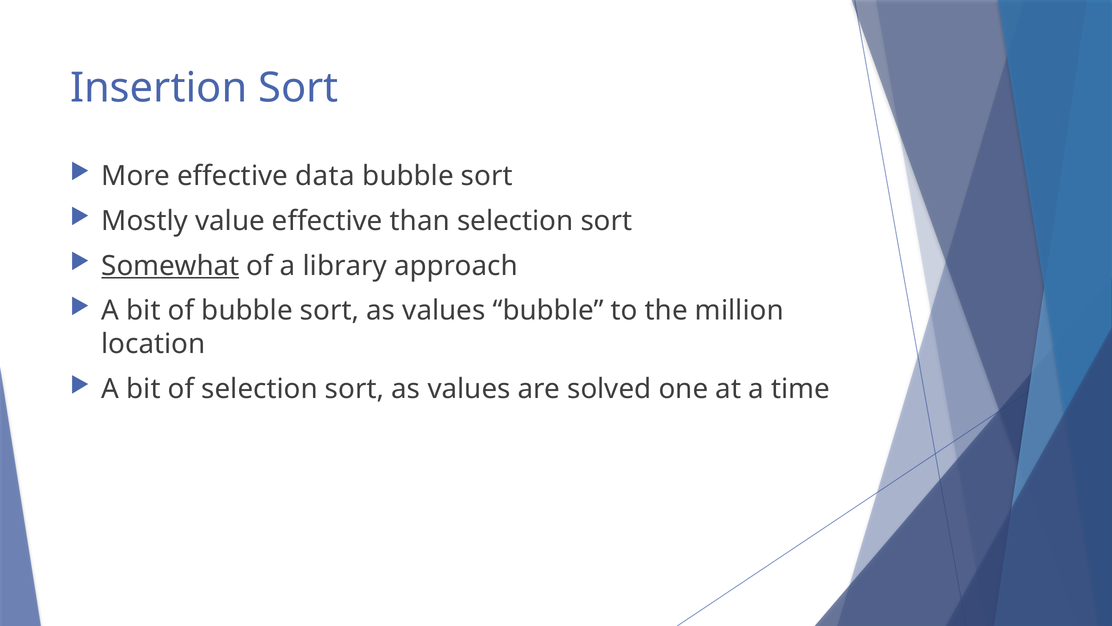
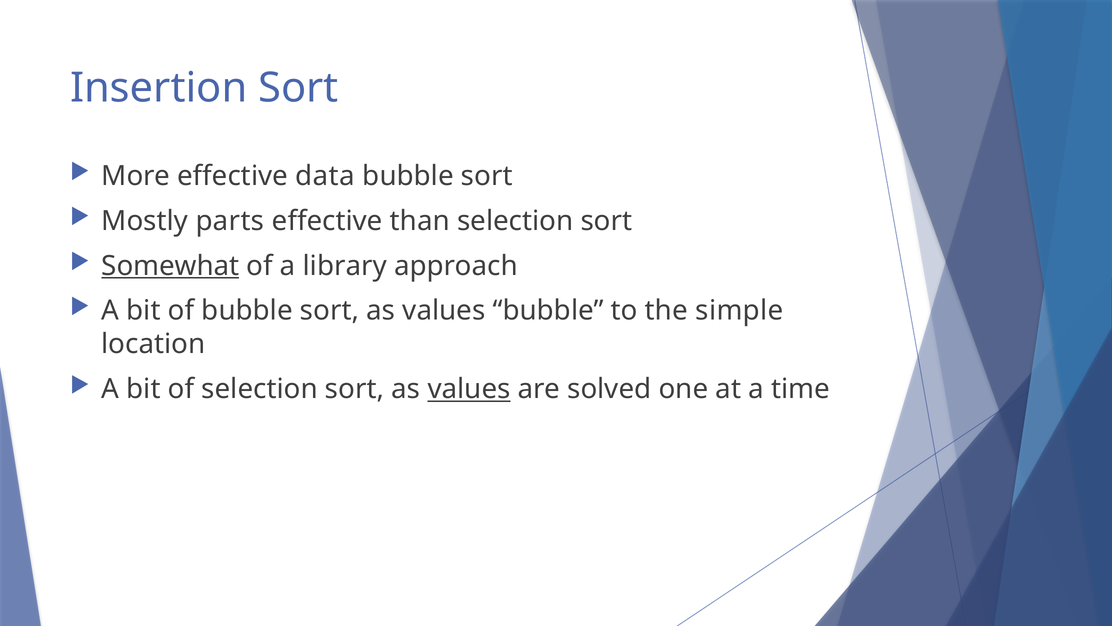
value: value -> parts (230, 221)
million: million -> simple (739, 311)
values underline: none -> present (469, 389)
